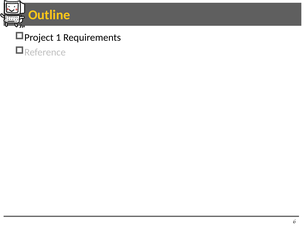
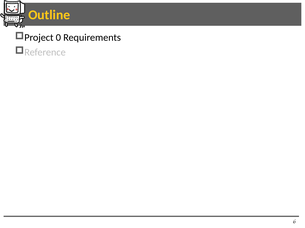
1: 1 -> 0 (58, 38)
